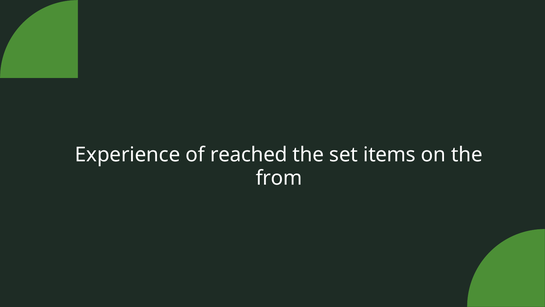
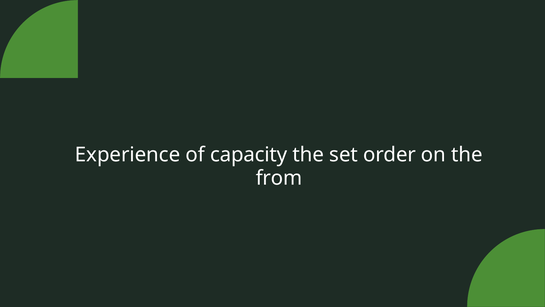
reached: reached -> capacity (249, 154)
items: items -> order (390, 154)
